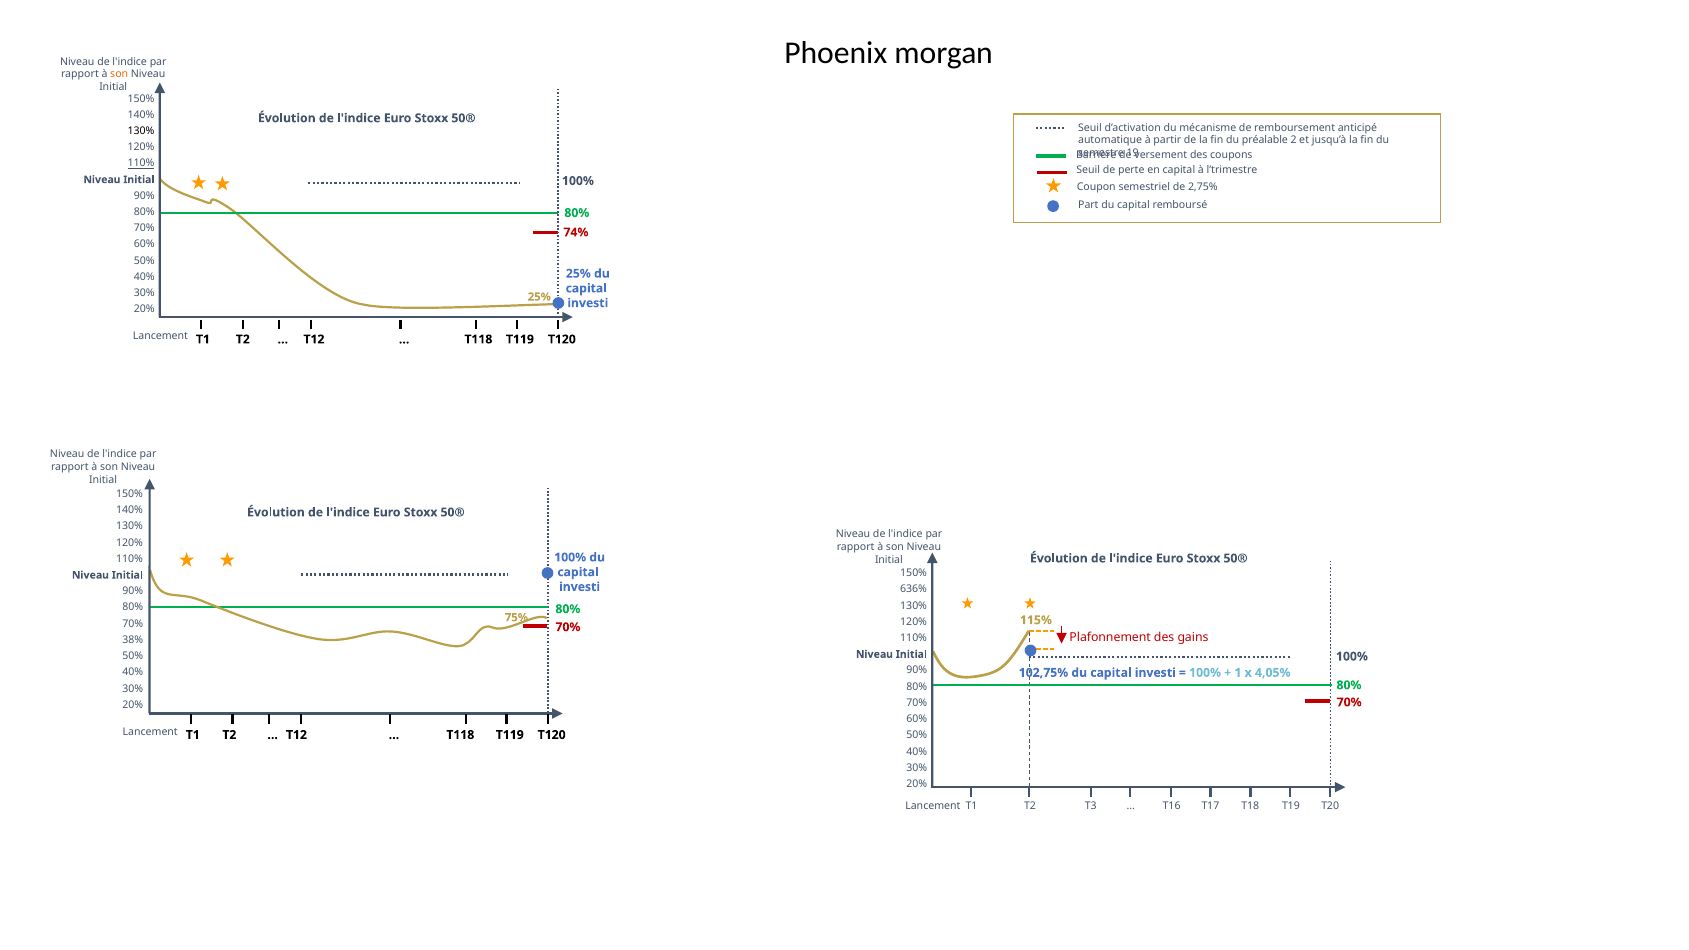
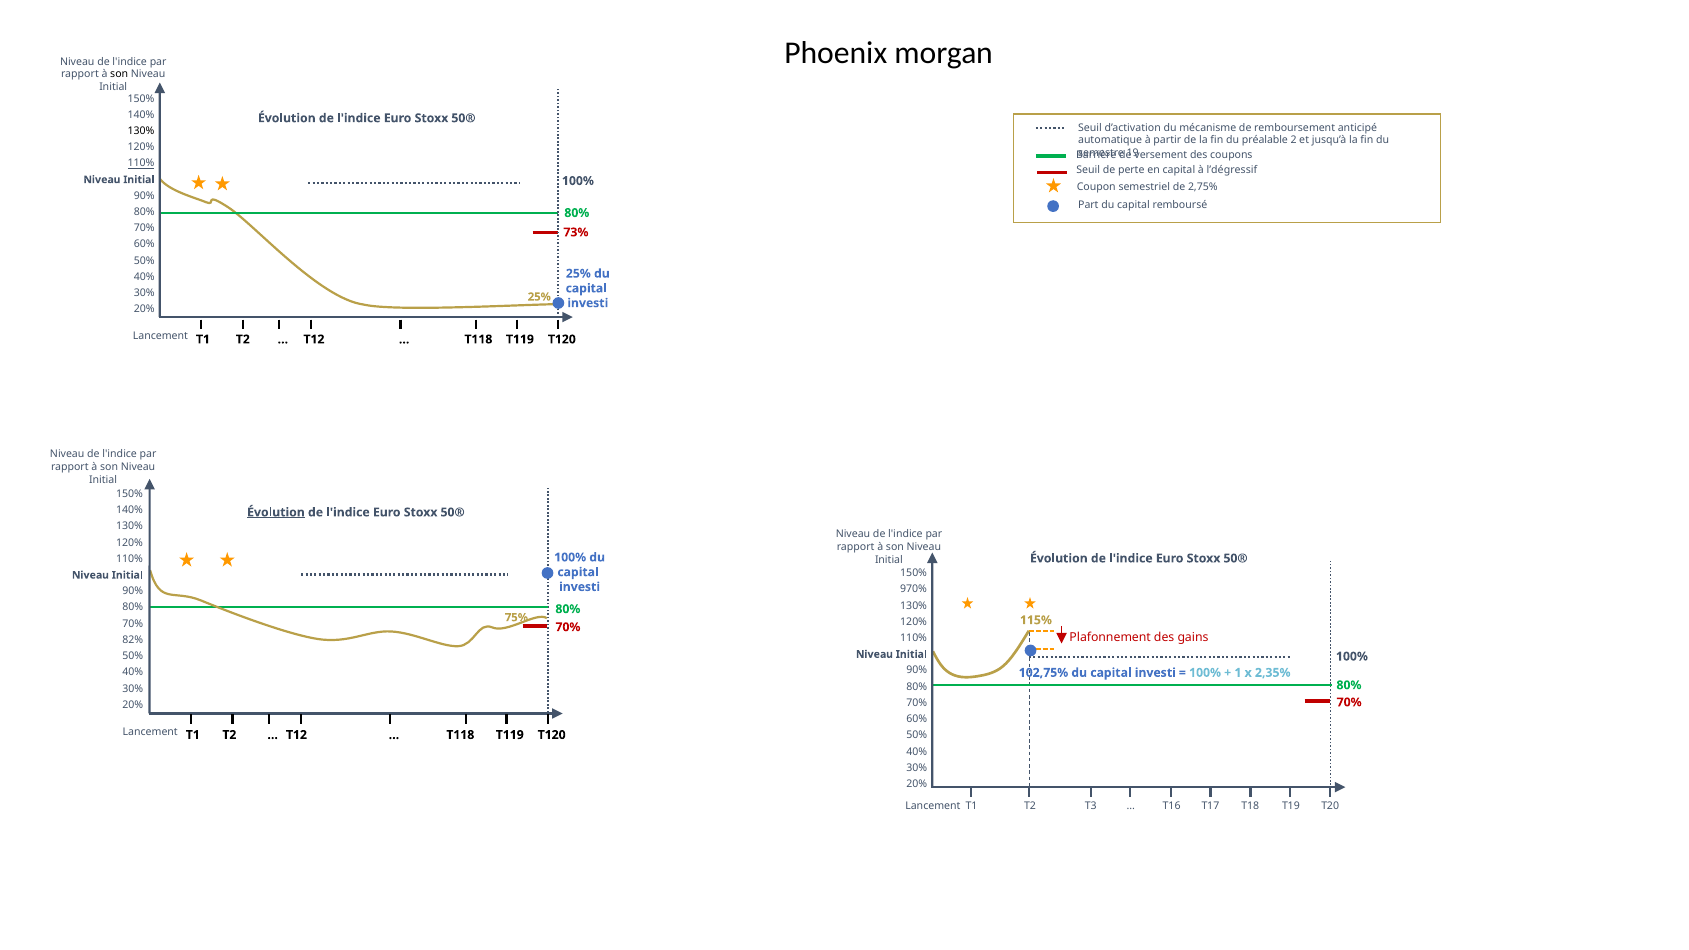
son colour: orange -> black (119, 74)
l’trimestre: l’trimestre -> l’dégressif (1232, 170)
74%: 74% -> 73% (576, 232)
Évolution underline: none -> present (276, 512)
636%: 636% -> 970% (914, 589)
38%: 38% -> 82% (133, 640)
4,05%: 4,05% -> 2,35% (1273, 673)
